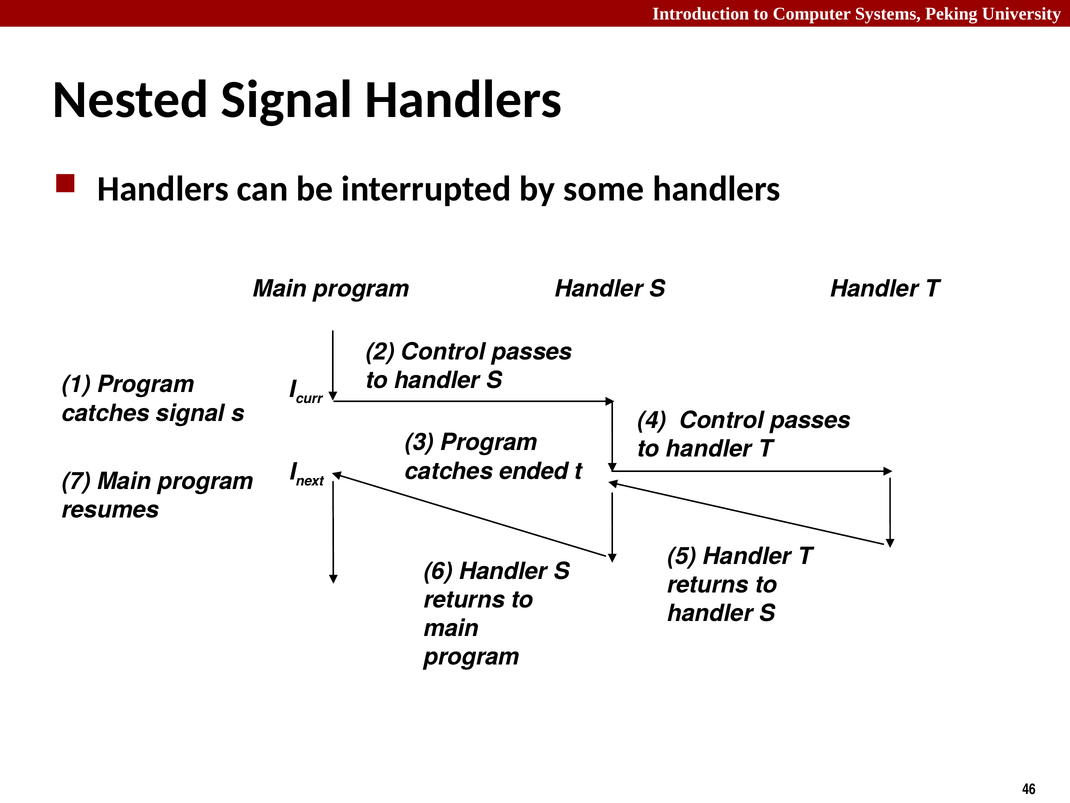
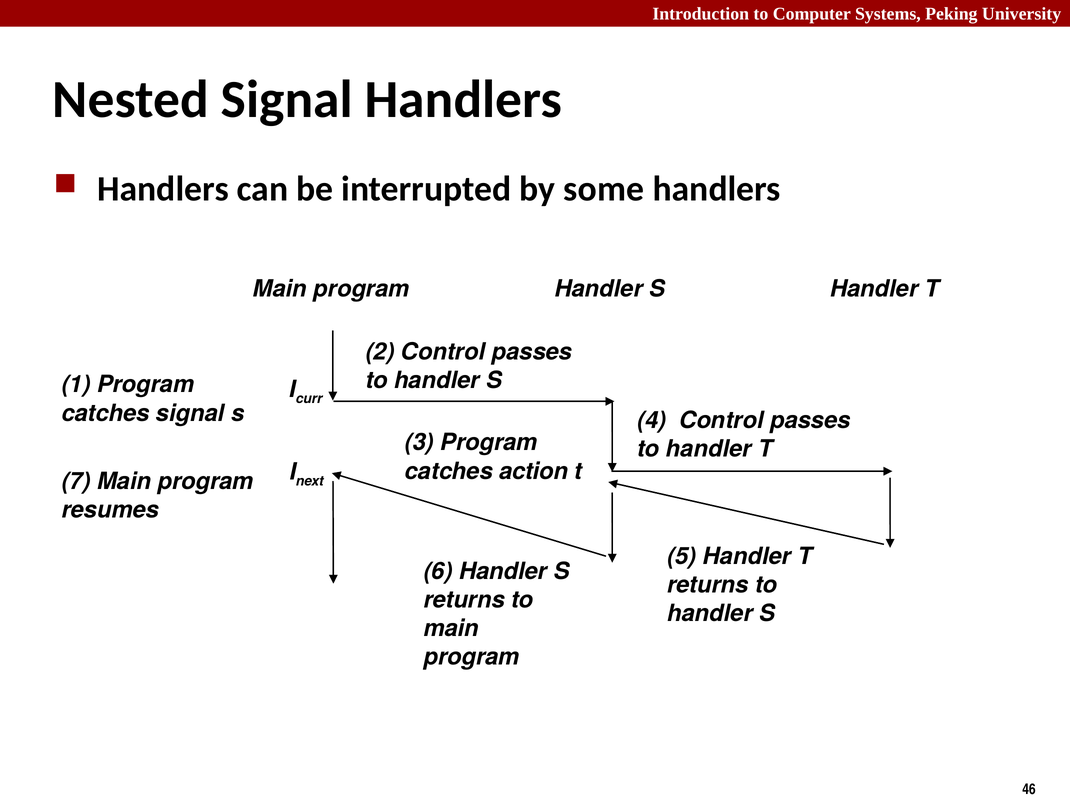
ended: ended -> action (534, 471)
